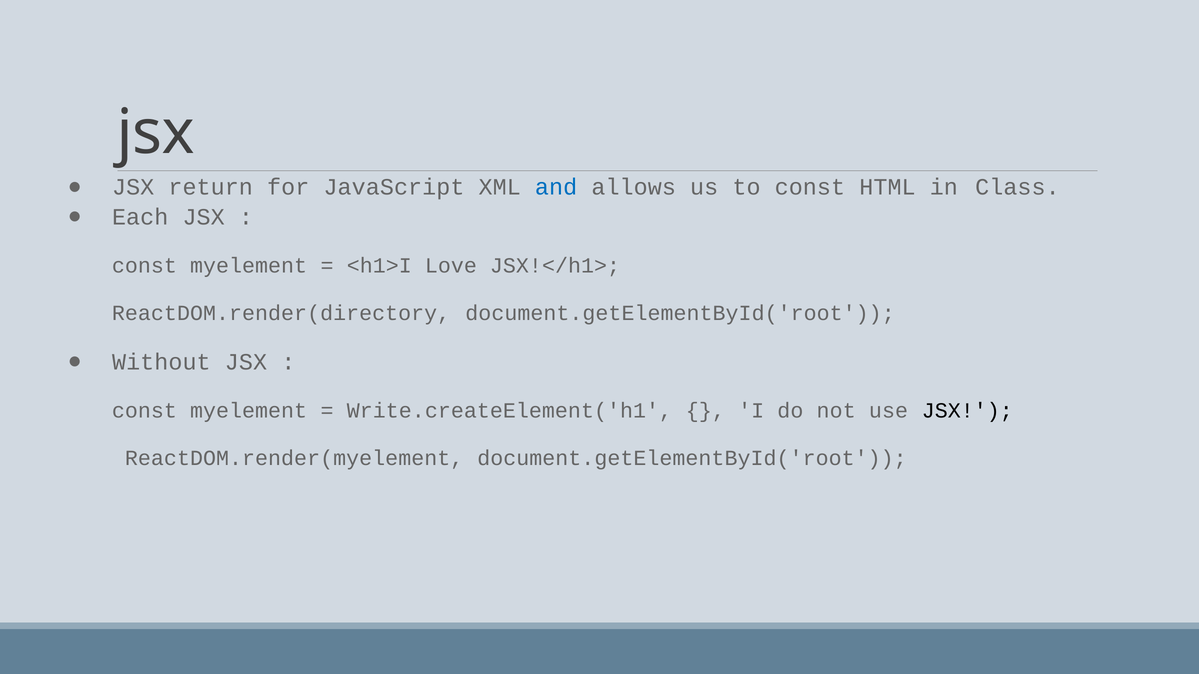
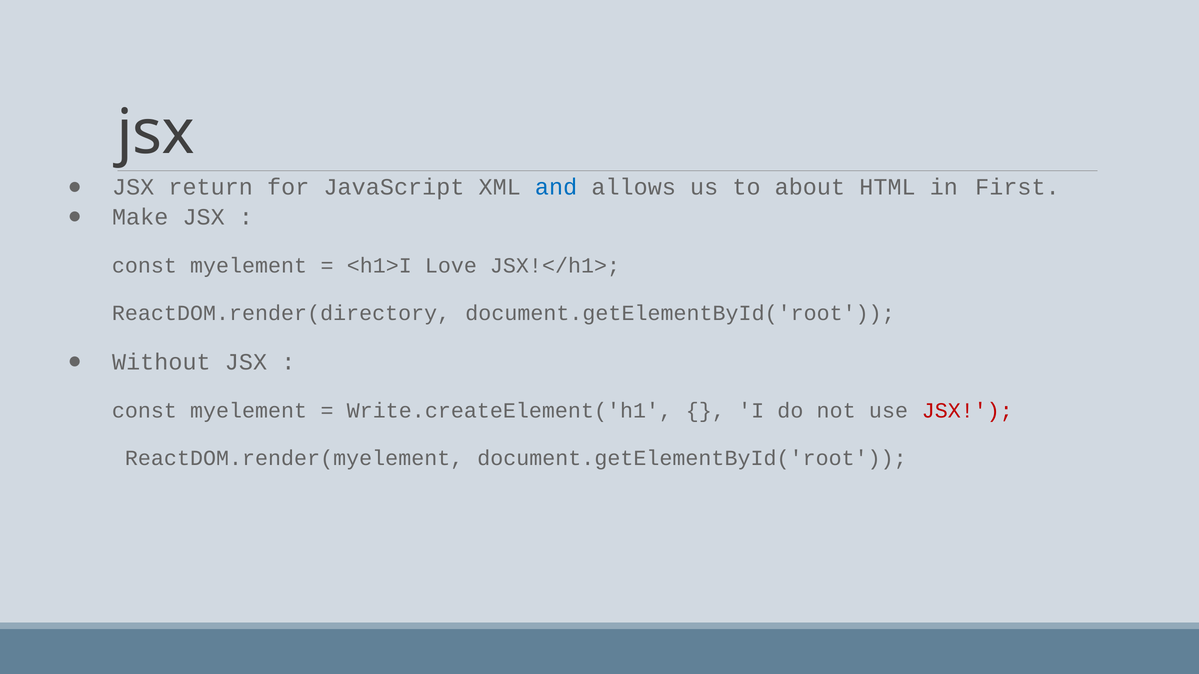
to const: const -> about (810, 187)
Class: Class -> First (1017, 187)
Each: Each -> Make (140, 217)
JSX colour: black -> red (967, 411)
